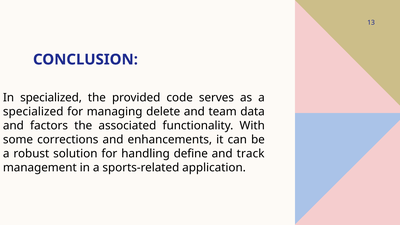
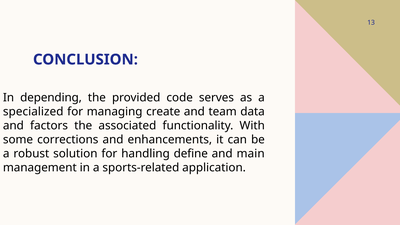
In specialized: specialized -> depending (51, 98)
delete: delete -> create (163, 112)
track: track -> main (251, 154)
